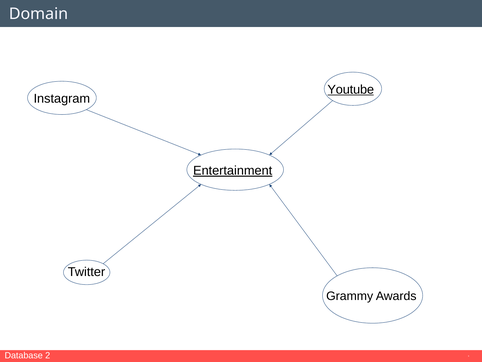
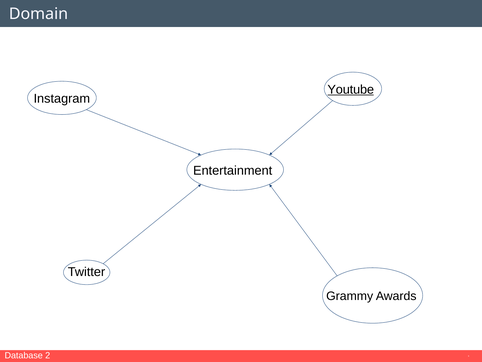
Entertainment underline: present -> none (233, 171)
